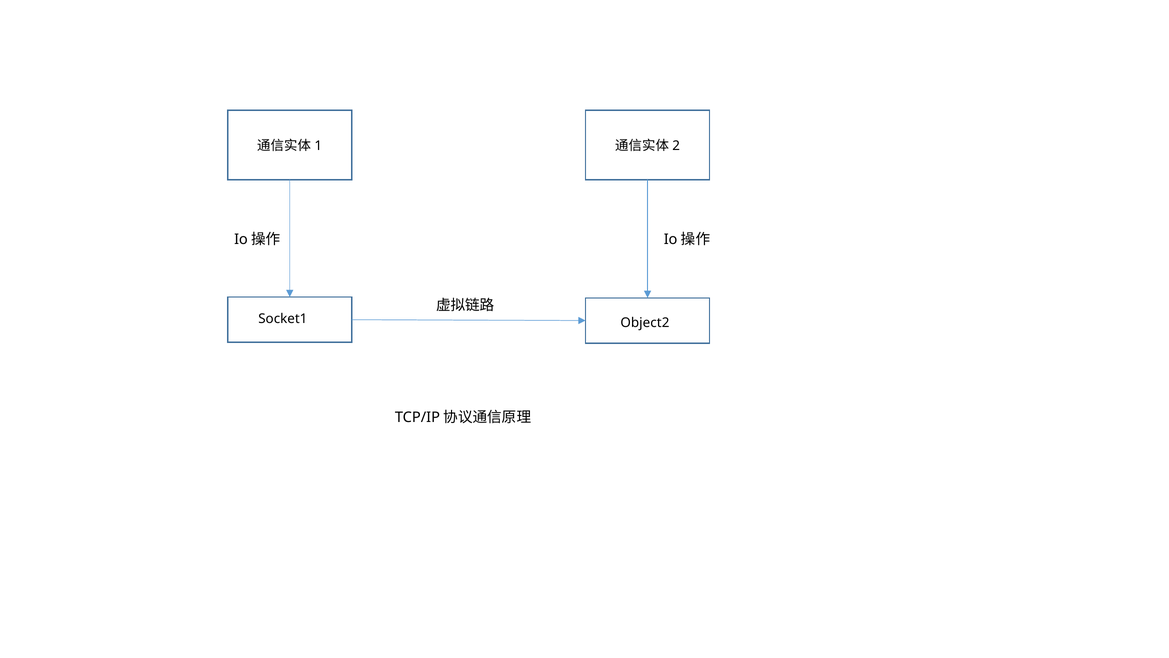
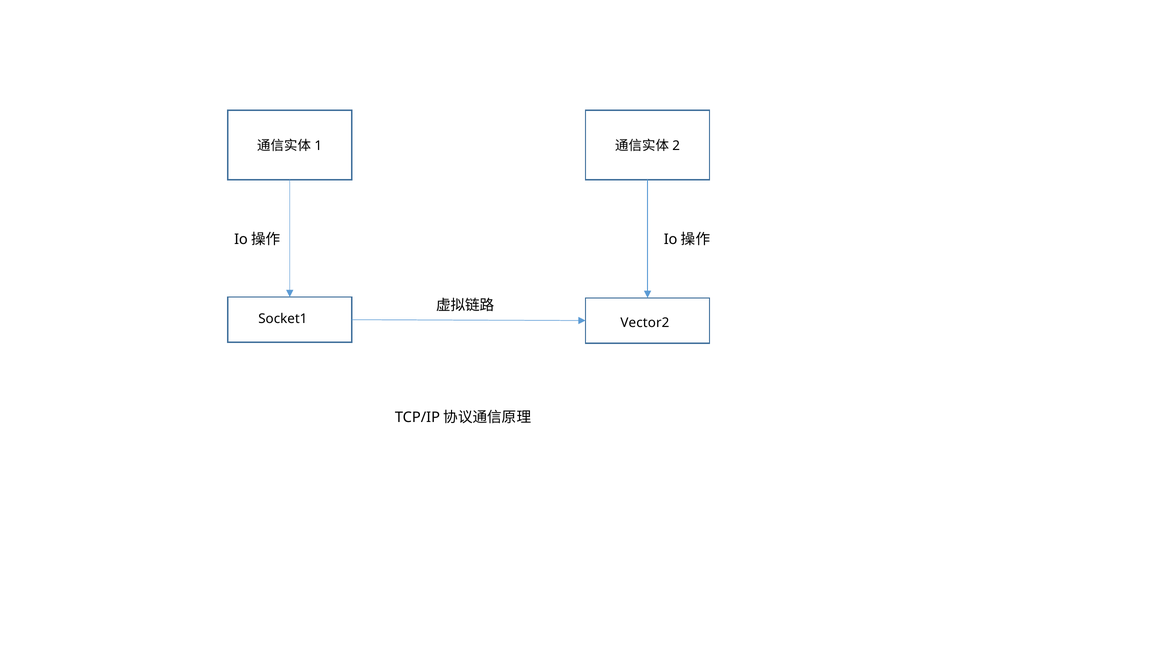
Object2: Object2 -> Vector2 (645, 322)
